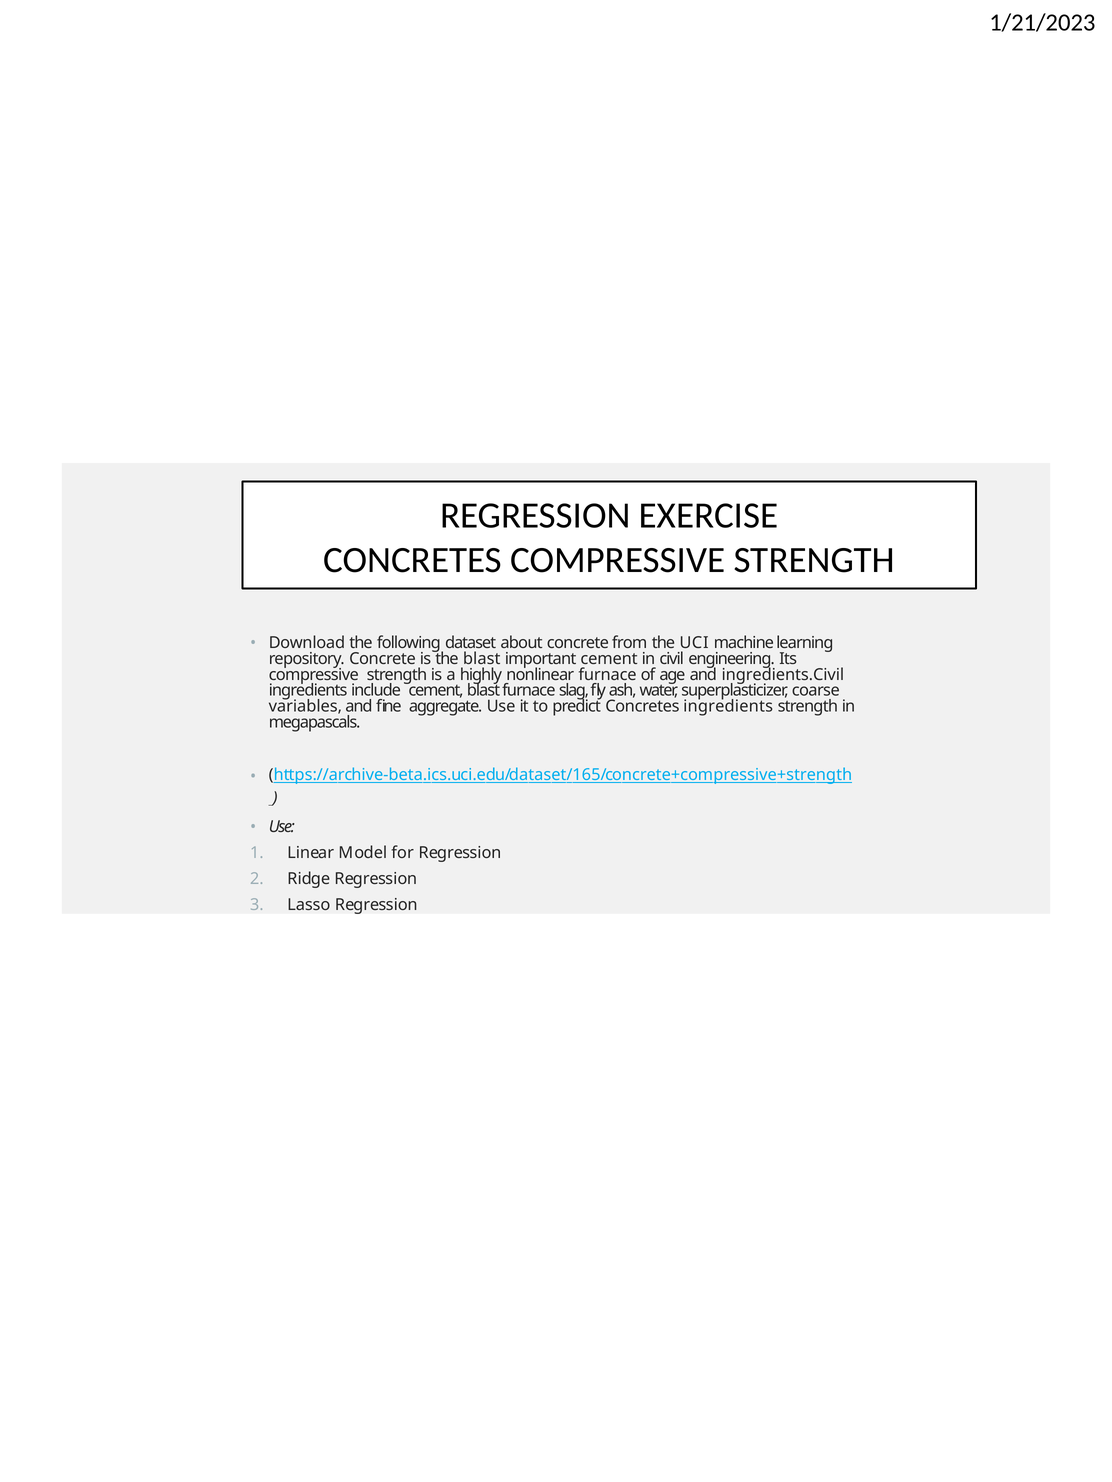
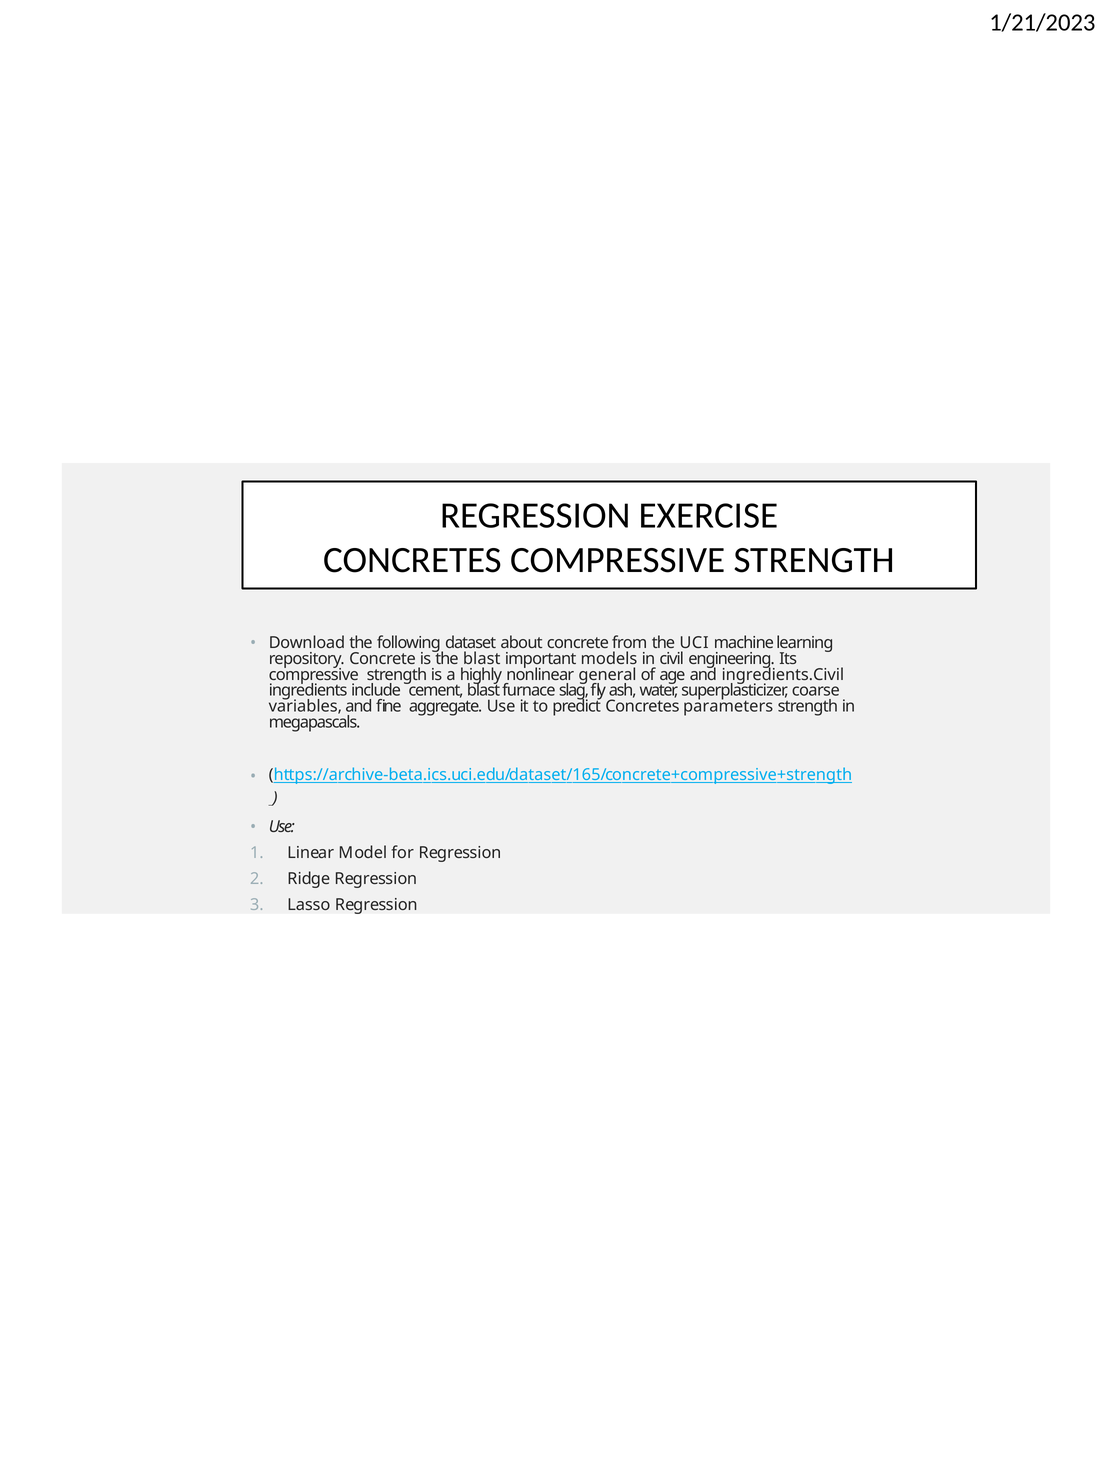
important cement: cement -> models (609, 659)
nonlinear furnace: furnace -> general (608, 675)
Concretes ingredients: ingredients -> parameters (728, 707)
